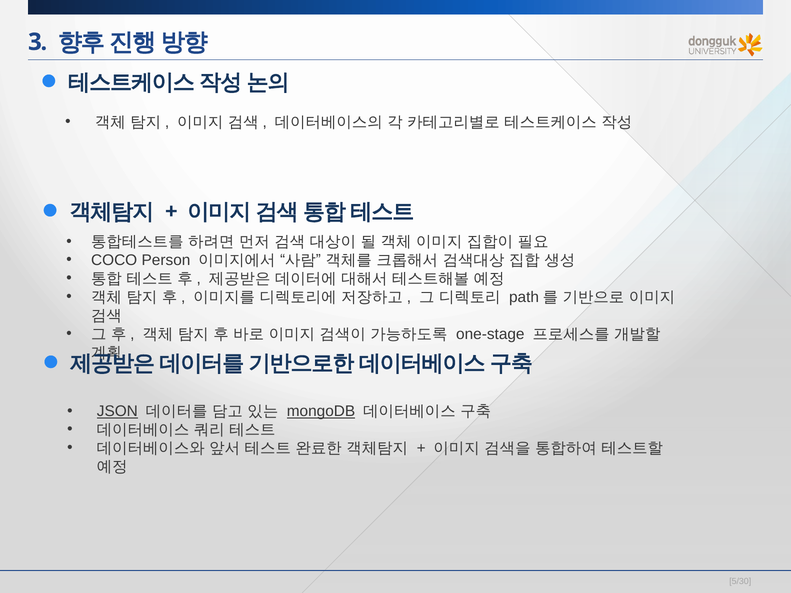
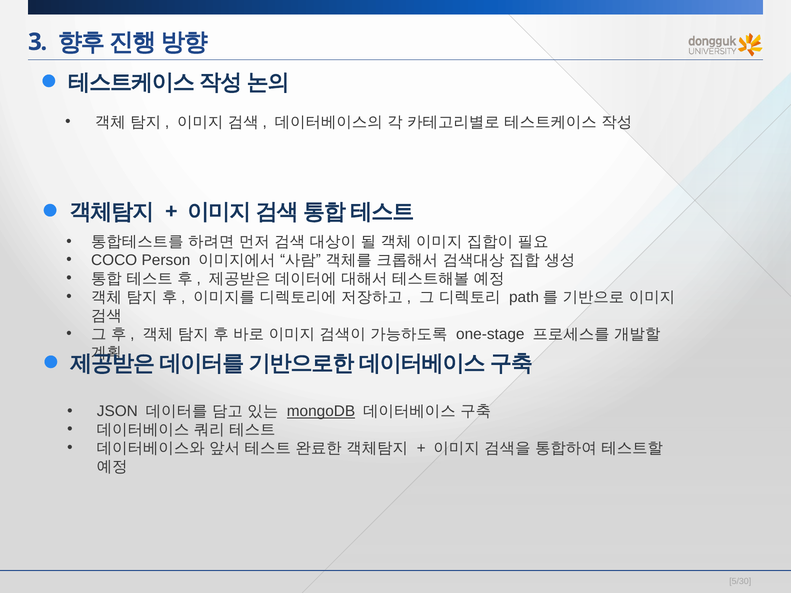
JSON underline: present -> none (117, 411)
